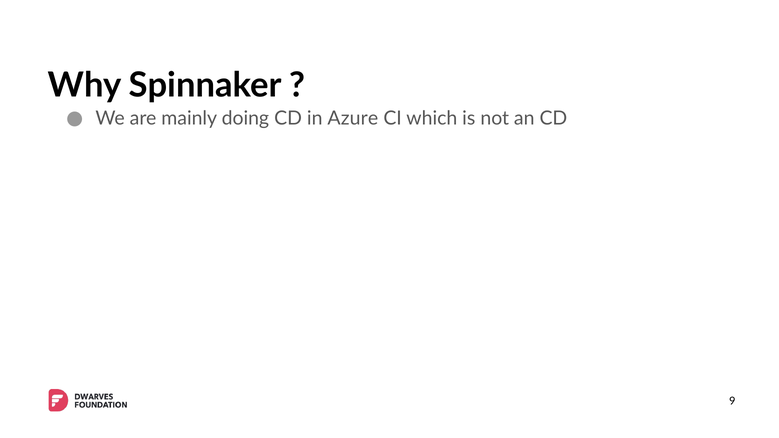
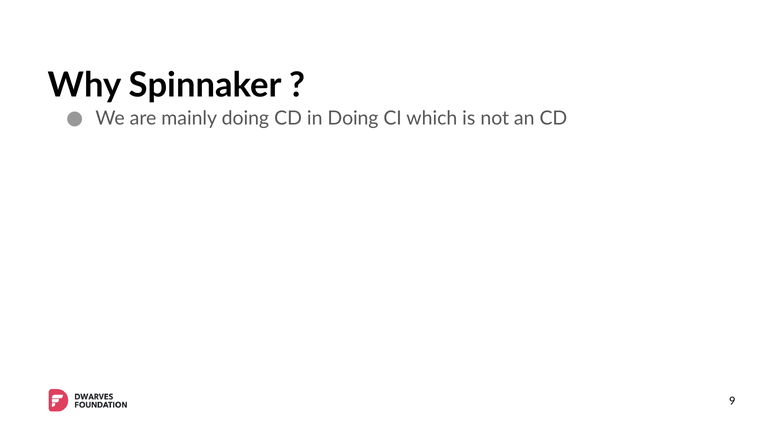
in Azure: Azure -> Doing (353, 118)
